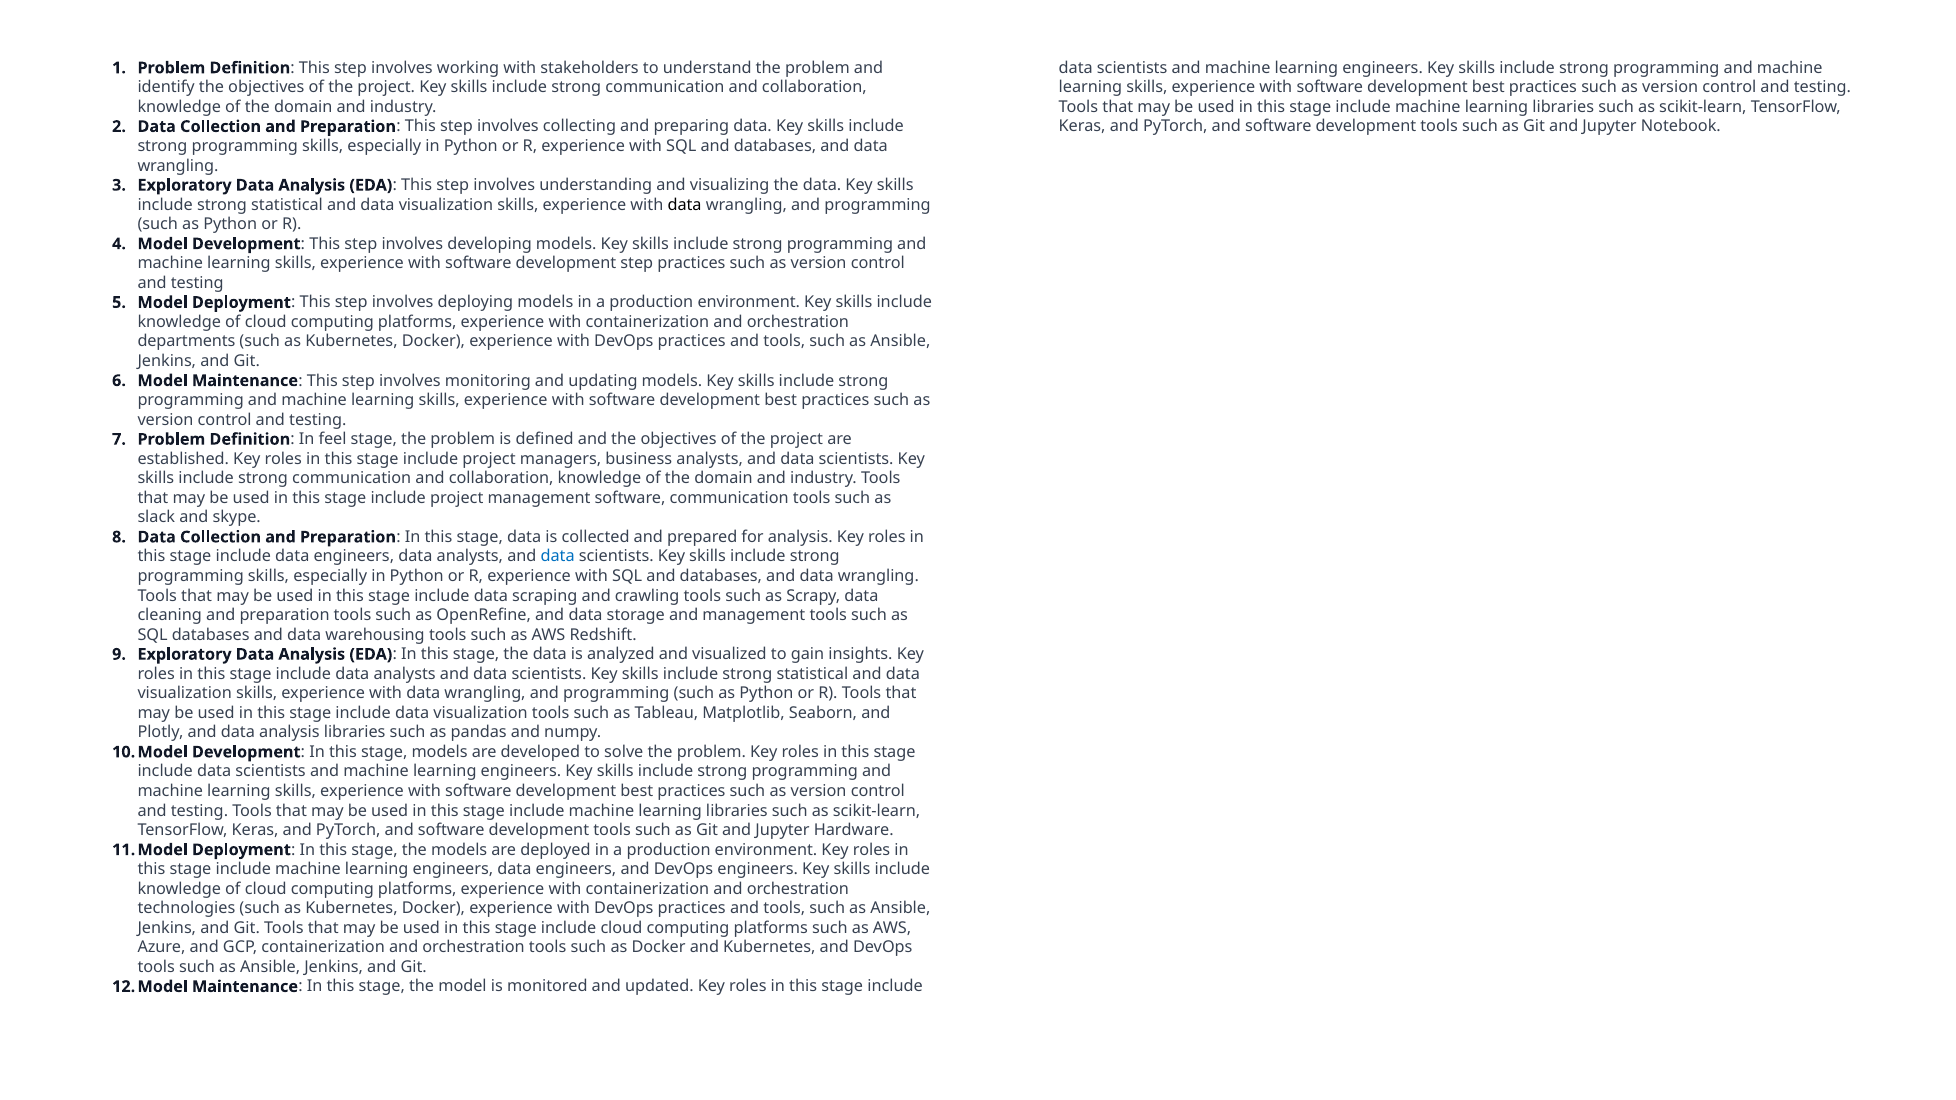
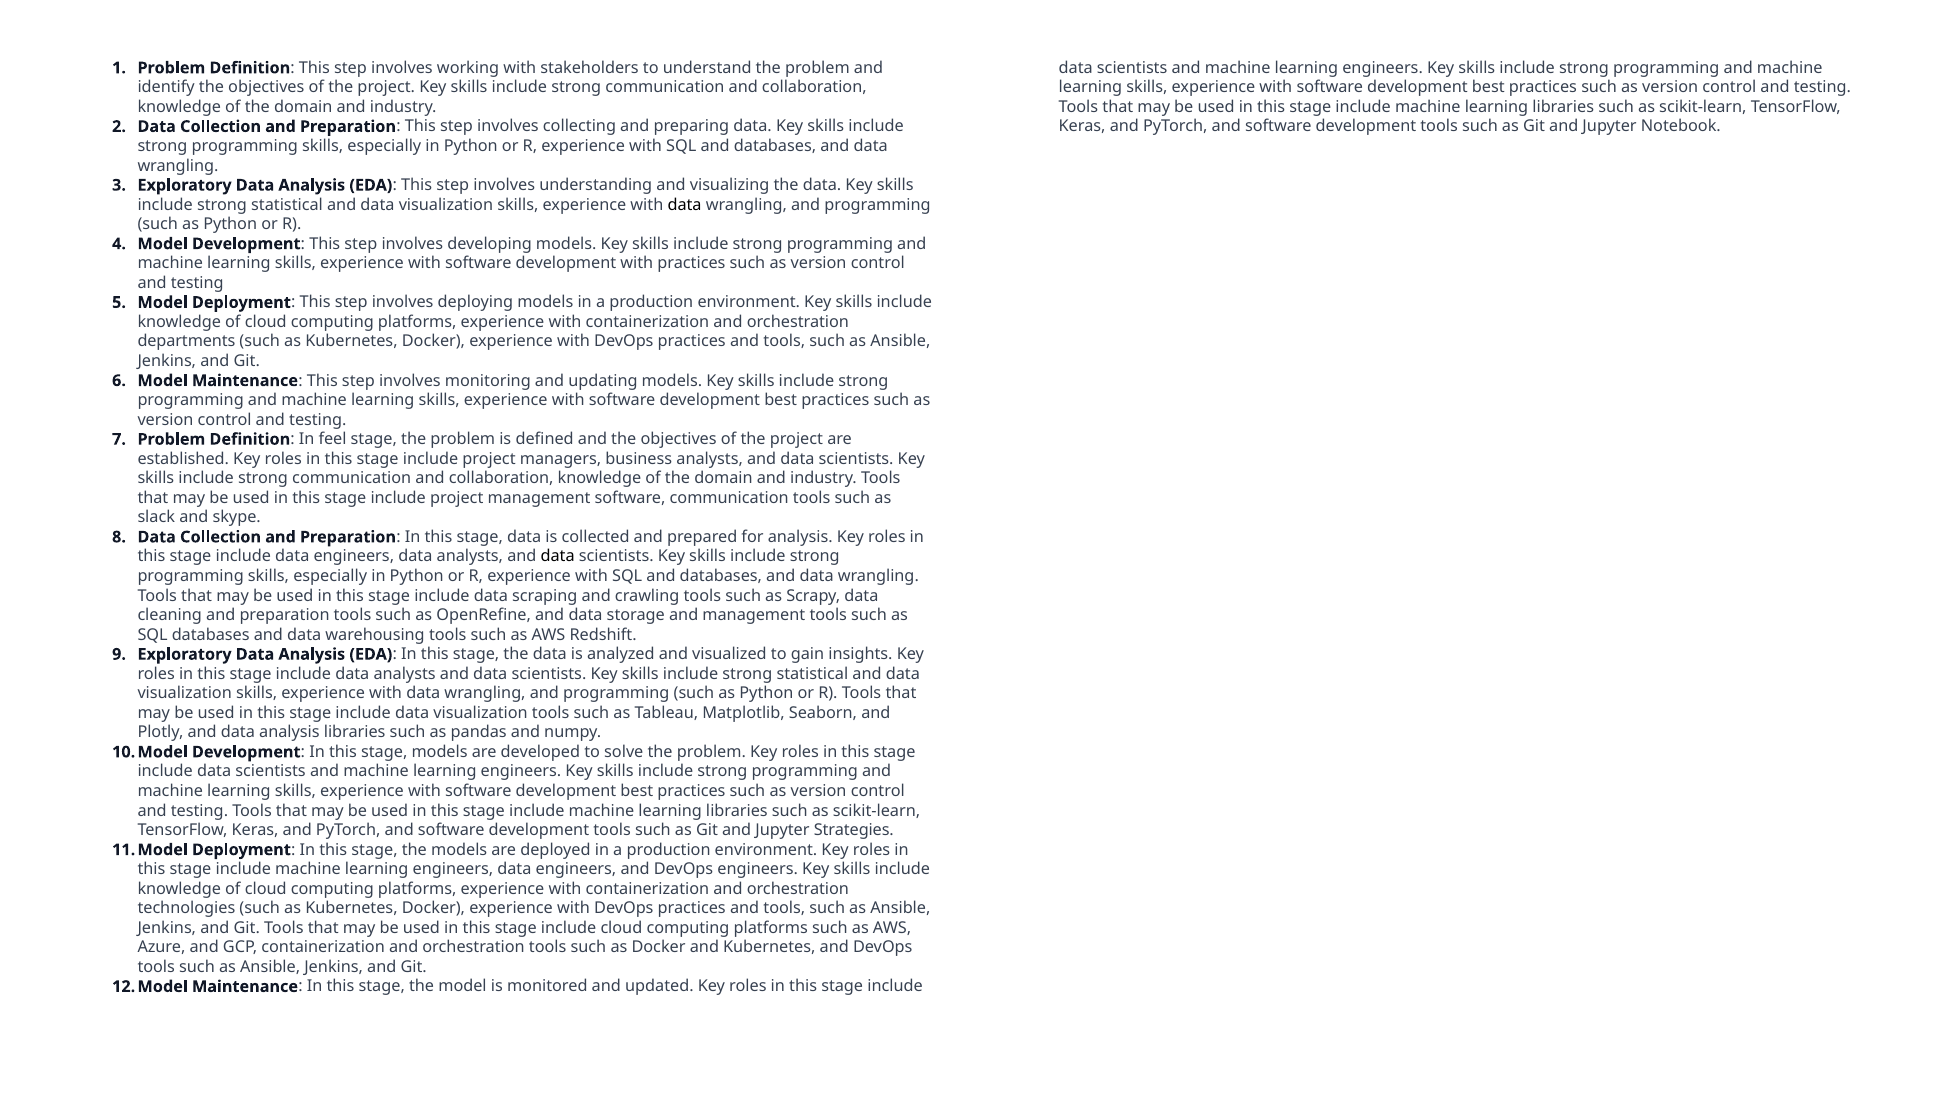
development step: step -> with (637, 263)
data colour: blue -> black (558, 557)
Hardware: Hardware -> Strategies (854, 830)
